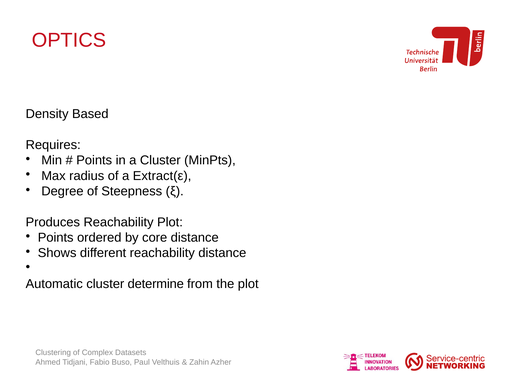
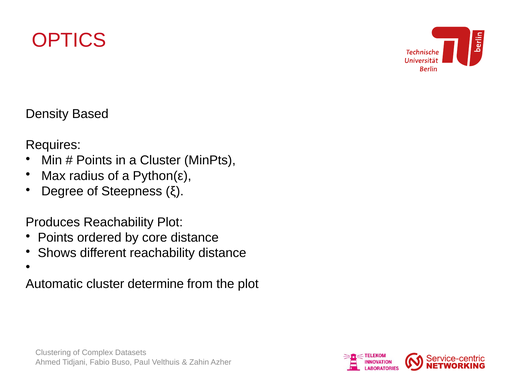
Extract(ε: Extract(ε -> Python(ε (162, 176)
